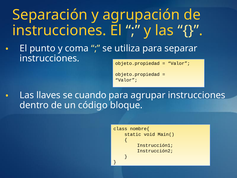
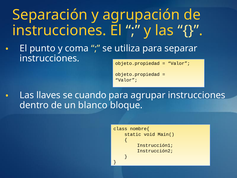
código: código -> blanco (93, 105)
